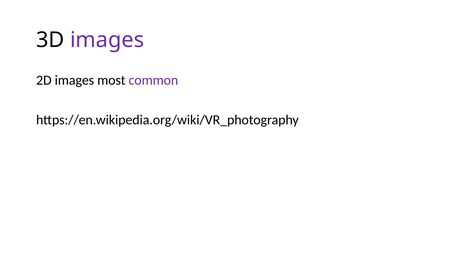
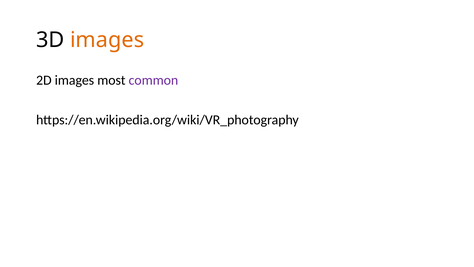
images colour: purple -> orange (107, 40)
